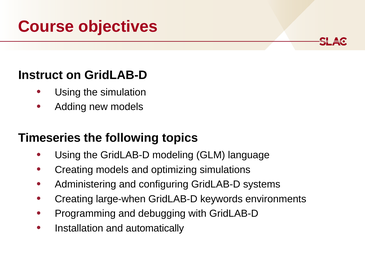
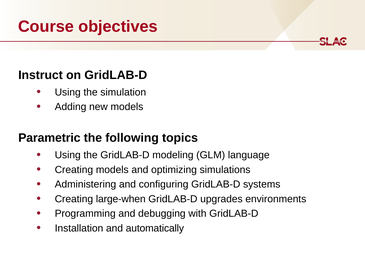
Timeseries: Timeseries -> Parametric (49, 138)
keywords: keywords -> upgrades (221, 199)
